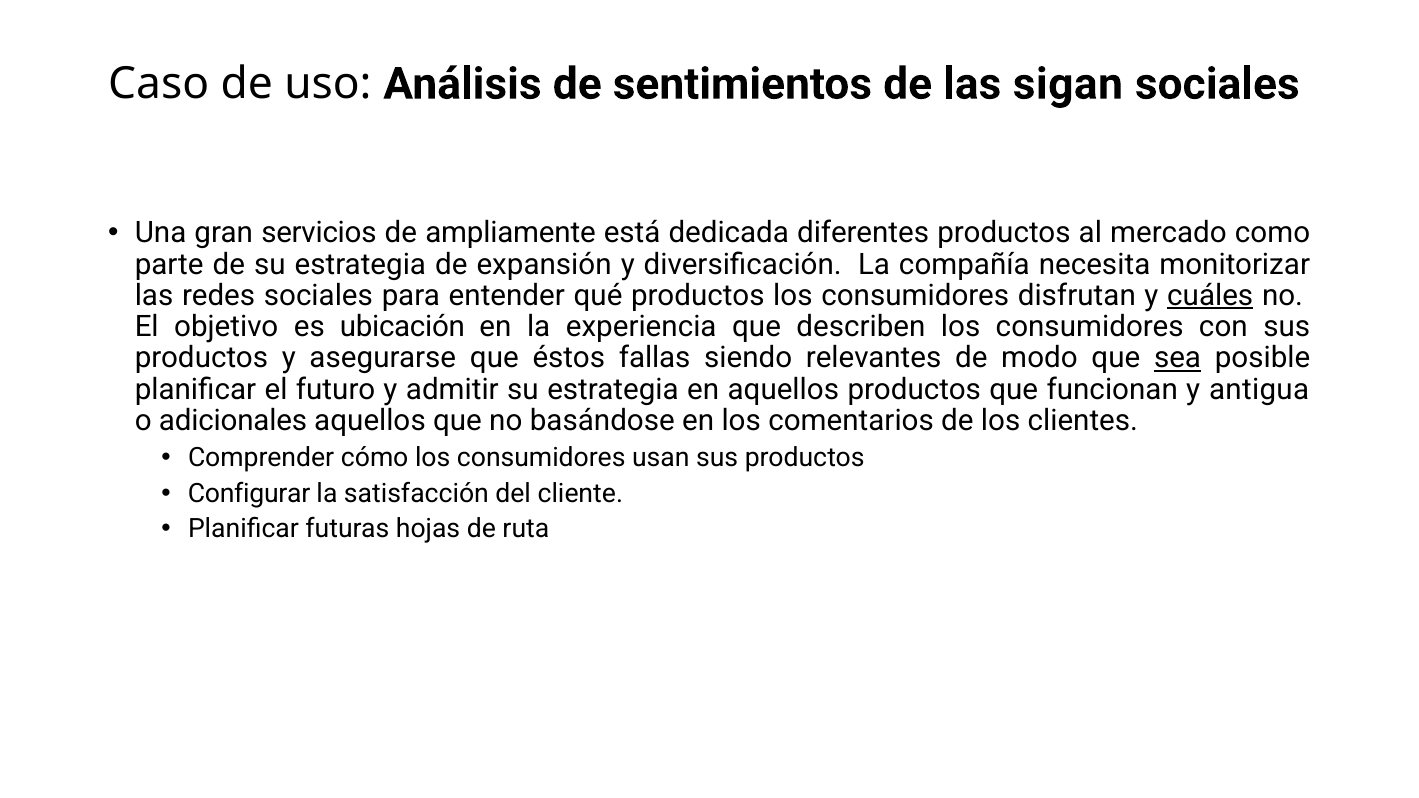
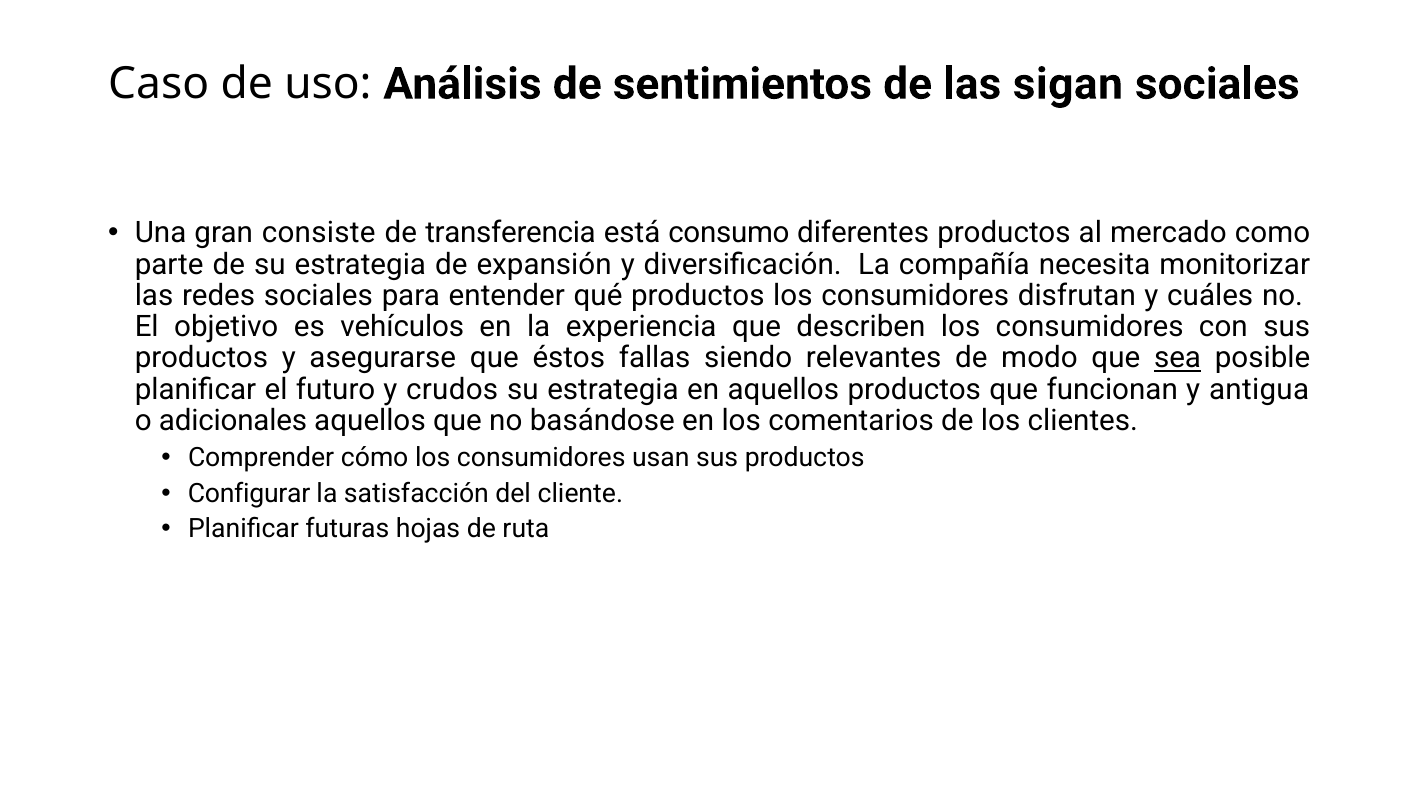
servicios: servicios -> consiste (319, 233)
ampliamente: ampliamente -> transferencia (511, 233)
dedicada: dedicada -> consumo (729, 233)
cuáles underline: present -> none (1210, 296)
ubicación: ubicación -> vehículos (402, 327)
admitir: admitir -> crudos (452, 390)
